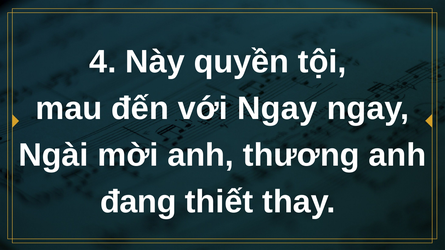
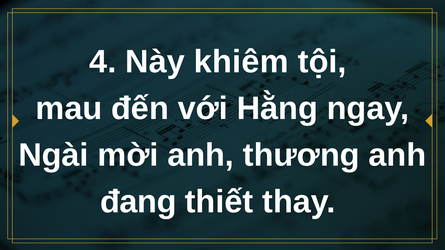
quyền: quyền -> khiêm (241, 62)
với Ngay: Ngay -> Hằng (277, 109)
